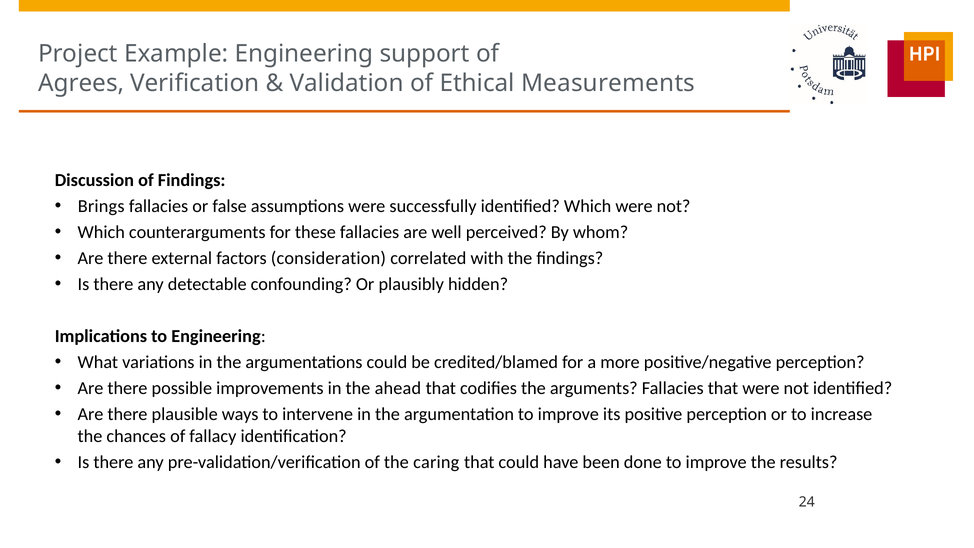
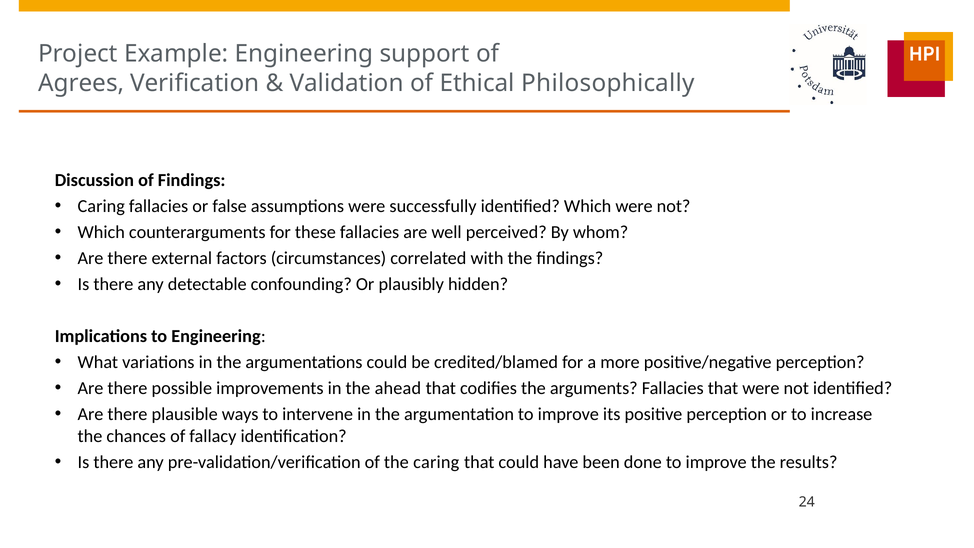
Measurements: Measurements -> Philosophically (608, 83)
Brings: Brings -> Caring (101, 206)
consideration: consideration -> circumstances (329, 258)
